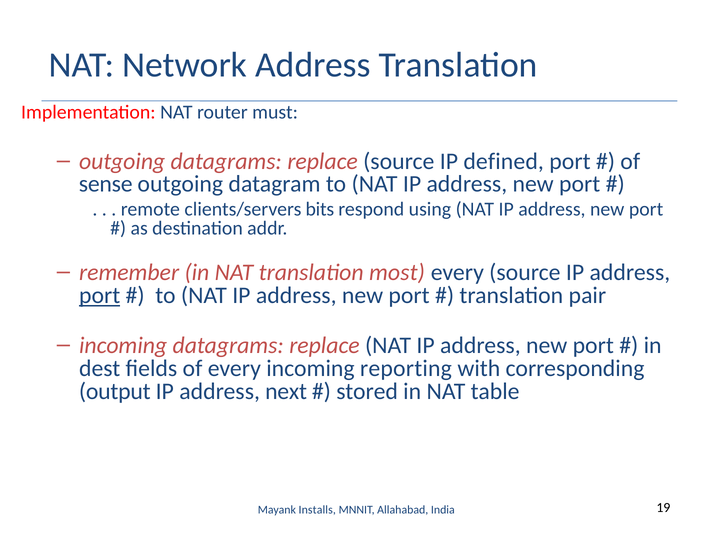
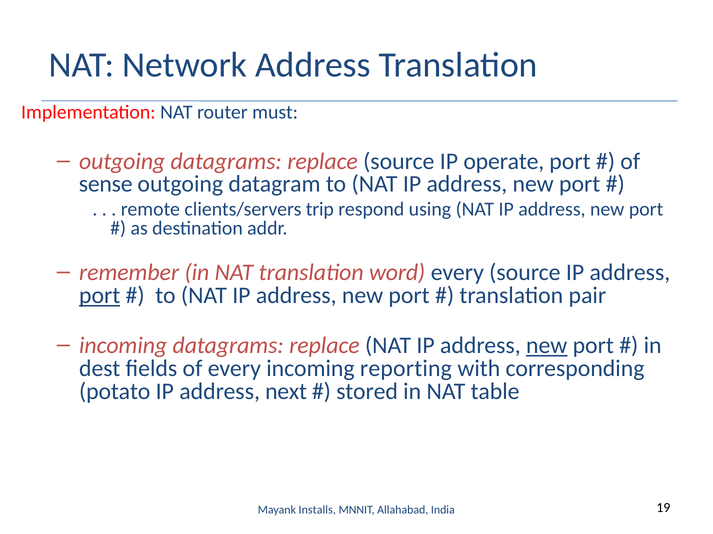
defined: defined -> operate (504, 162)
bits: bits -> trip (320, 209)
most: most -> word (397, 273)
new underline: none -> present (547, 346)
output: output -> potato (115, 392)
